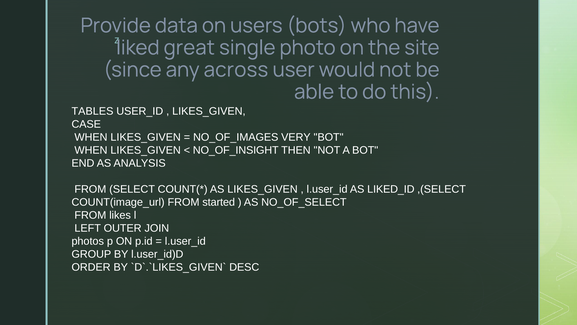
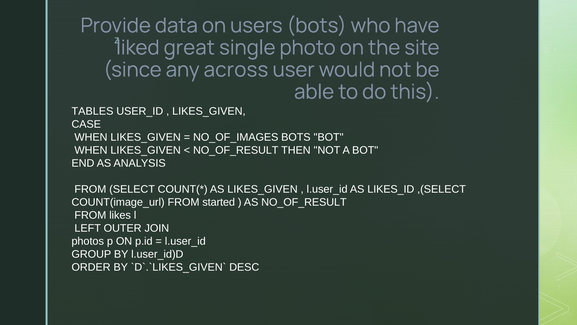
NO_OF_IMAGES VERY: VERY -> BOTS (296, 137)
NO_OF_INSIGHT: NO_OF_INSIGHT -> NO_OF_RESULT (236, 150)
LIKED_ID: LIKED_ID -> LIKES_ID (391, 189)
AS NO_OF_SELECT: NO_OF_SELECT -> NO_OF_RESULT (304, 202)
